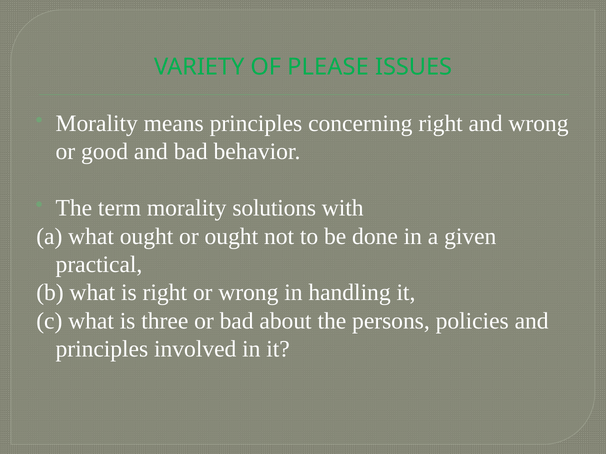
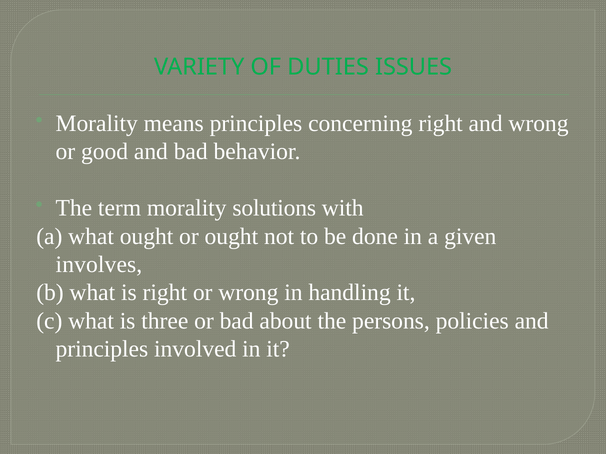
PLEASE: PLEASE -> DUTIES (328, 67)
practical: practical -> involves (99, 265)
